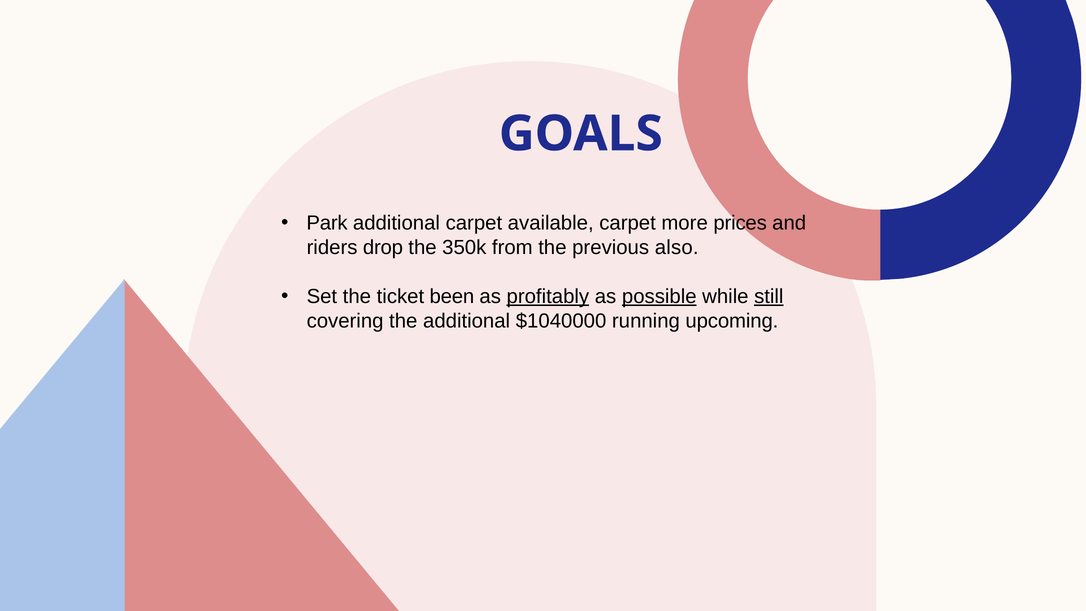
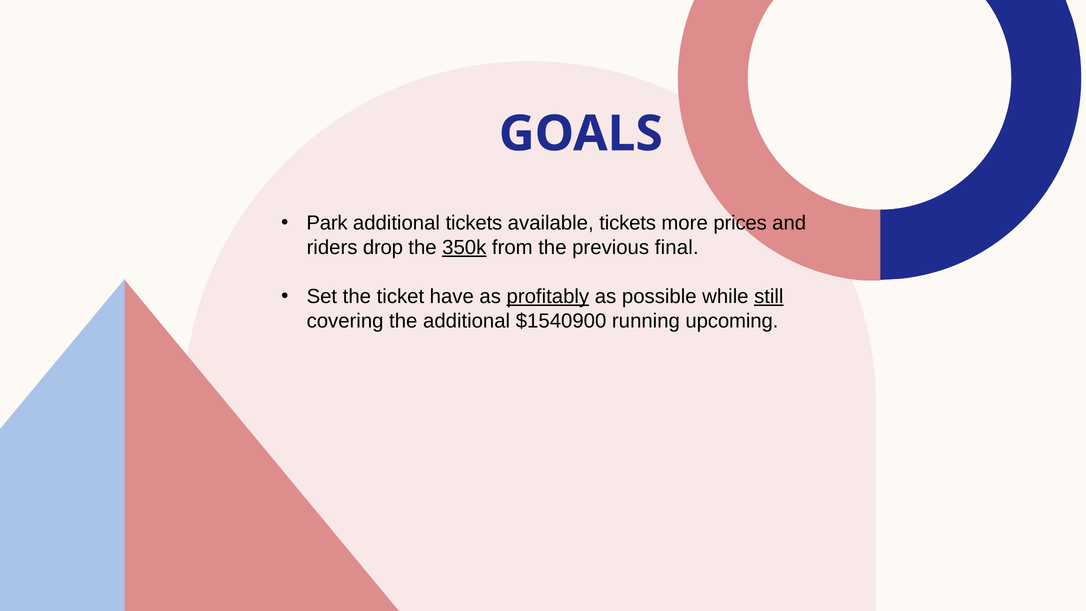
additional carpet: carpet -> tickets (474, 223)
available carpet: carpet -> tickets (628, 223)
350k underline: none -> present (464, 247)
also: also -> final (677, 247)
been: been -> have (452, 296)
possible underline: present -> none (659, 296)
$1040000: $1040000 -> $1540900 (561, 321)
